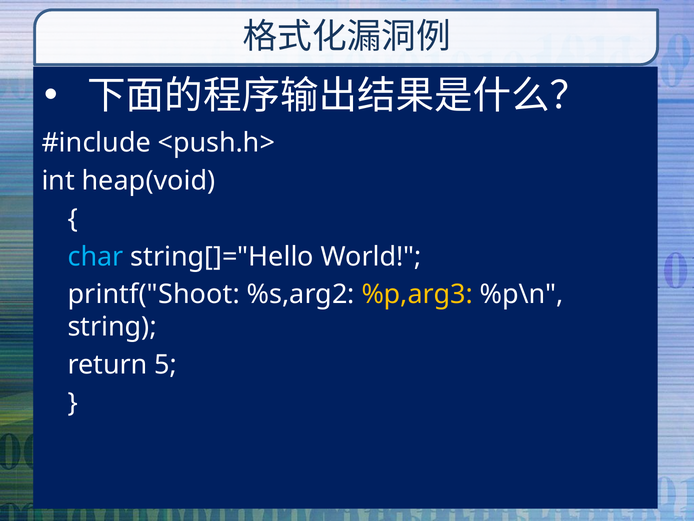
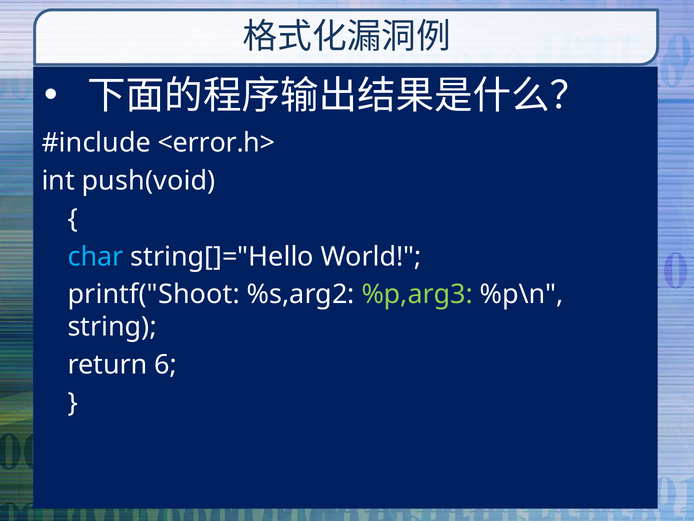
<push.h>: <push.h> -> <error.h> (217, 143)
heap(void: heap(void -> push(void (149, 181)
%p,arg3 colour: yellow -> light green (417, 294)
5: 5 -> 6 (166, 364)
